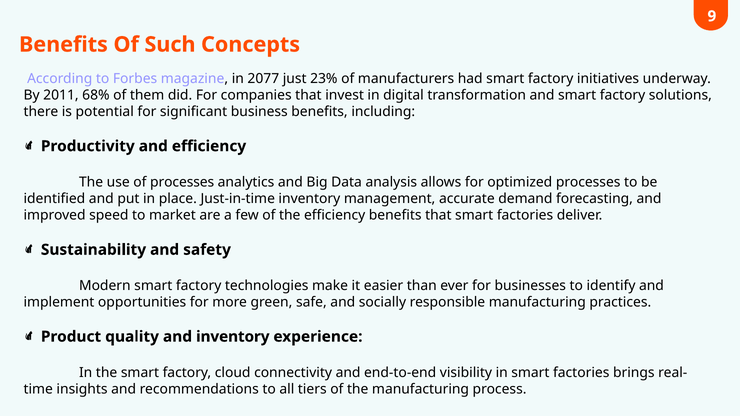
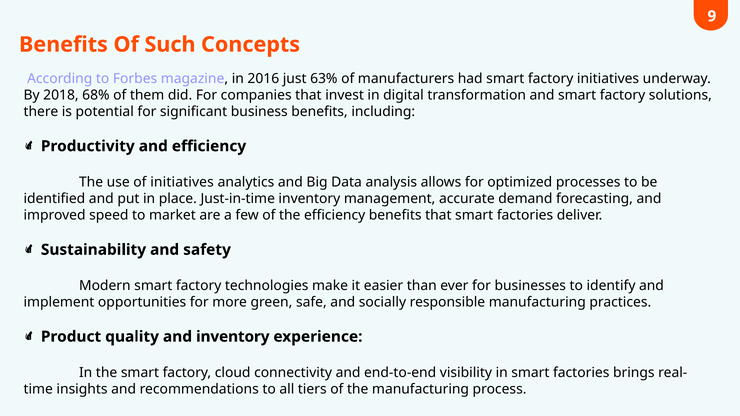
2077: 2077 -> 2016 (263, 79)
23%: 23% -> 63% (324, 79)
2011: 2011 -> 2018 (61, 95)
of processes: processes -> initiatives (182, 182)
